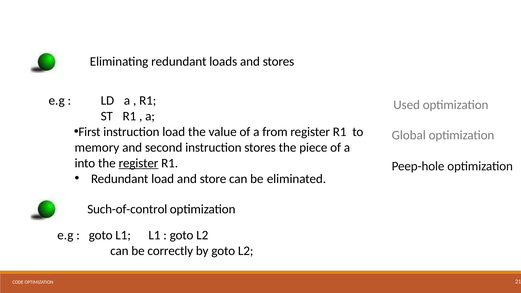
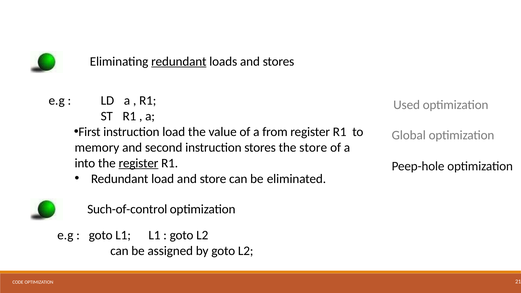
redundant underline: none -> present (179, 62)
the piece: piece -> store (313, 147)
correctly: correctly -> assigned (170, 251)
